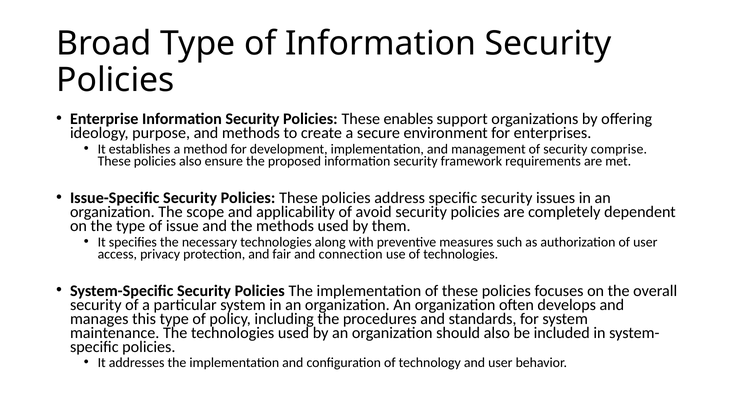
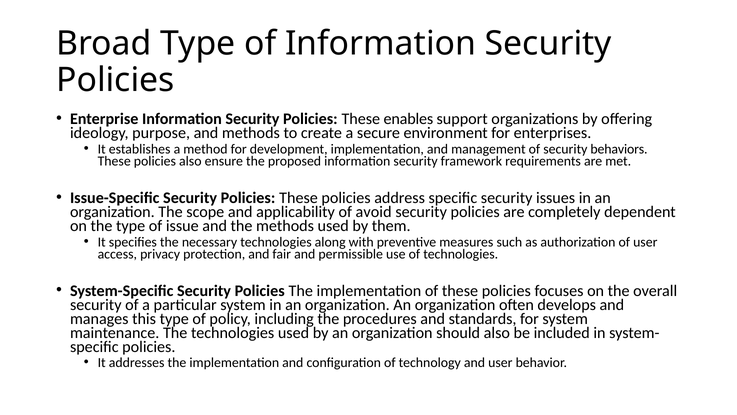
comprise: comprise -> behaviors (619, 149)
connection: connection -> permissible (351, 254)
